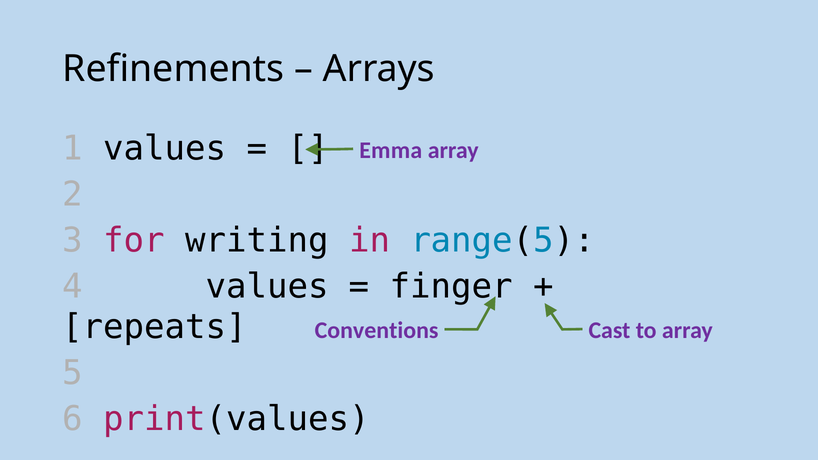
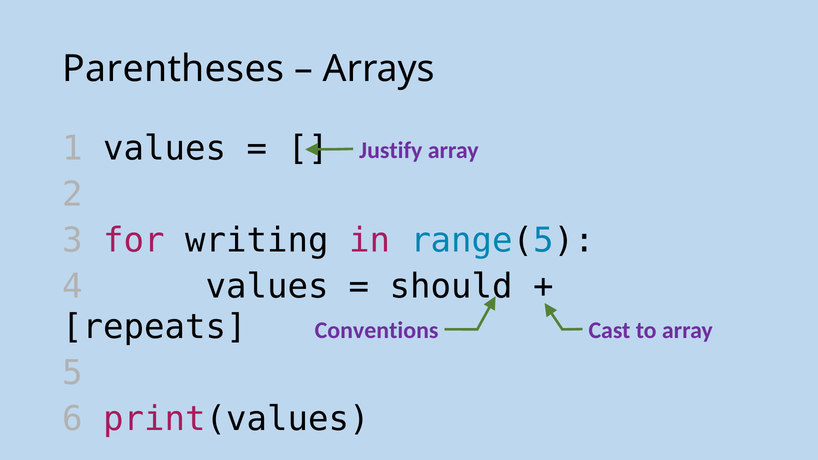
Refinements: Refinements -> Parentheses (173, 69)
Emma: Emma -> Justify (391, 151)
finger: finger -> should (451, 286)
